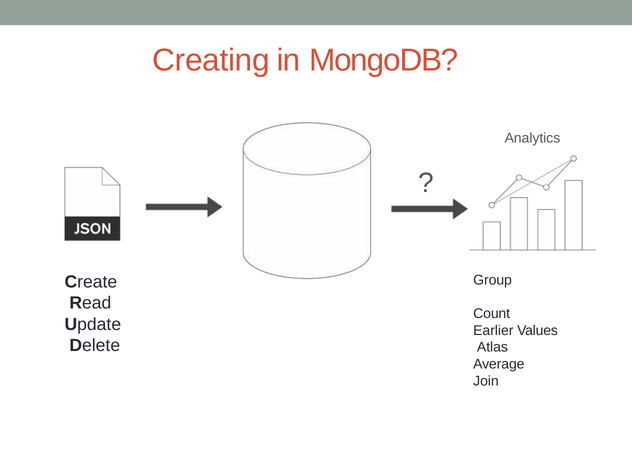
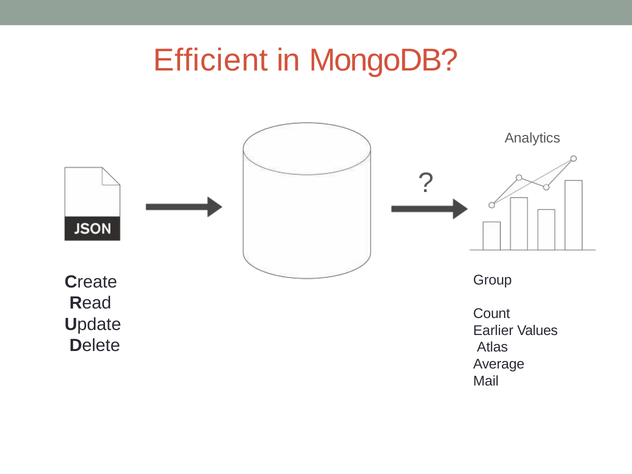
Creating: Creating -> Efficient (211, 60)
Join: Join -> Mail (486, 381)
